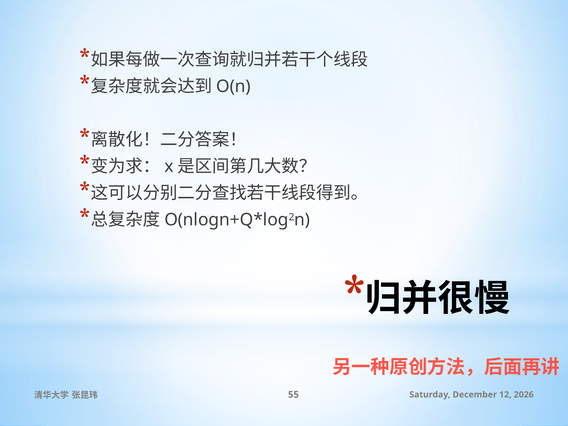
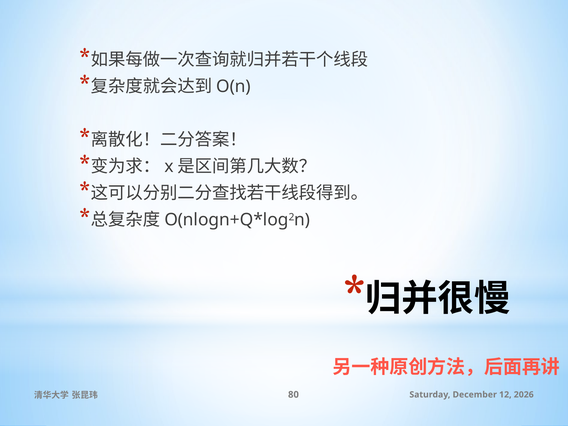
55: 55 -> 80 (293, 395)
